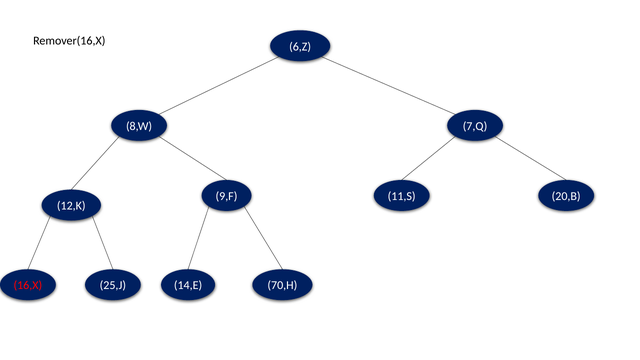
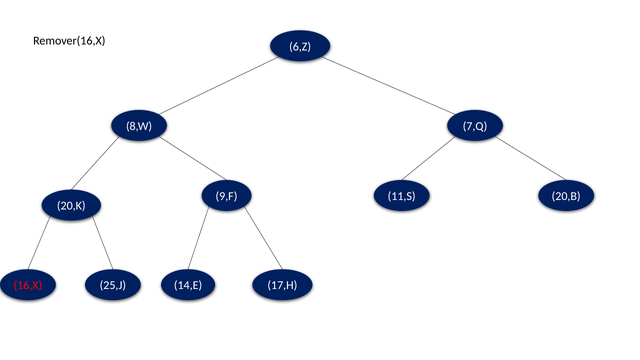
12,K: 12,K -> 20,K (71, 206)
70,H: 70,H -> 17,H (282, 286)
